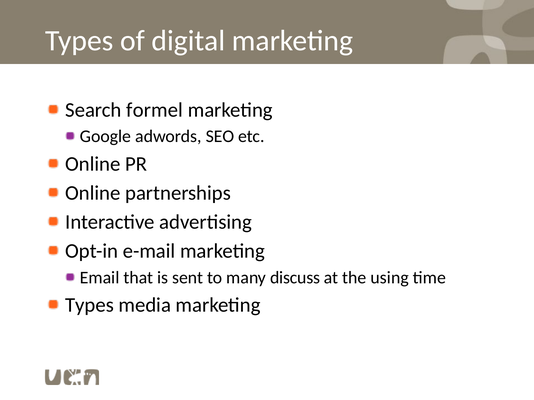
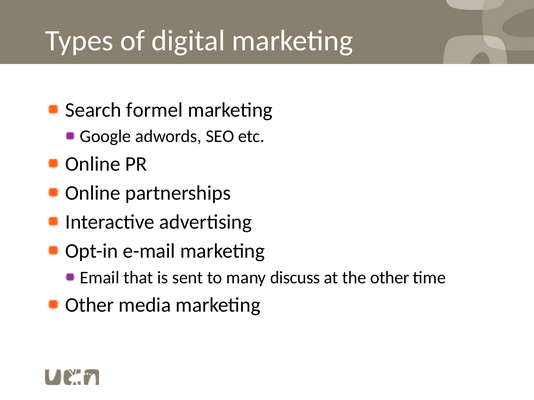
the using: using -> other (390, 278)
Types: Types -> Other (90, 305)
